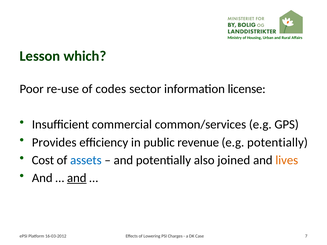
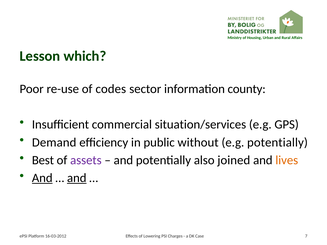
license: license -> county (247, 89)
common/services: common/services -> situation/services (200, 125)
Provides: Provides -> Demand (54, 142)
revenue: revenue -> without (198, 142)
Cost: Cost -> Best (43, 160)
assets colour: blue -> purple (86, 160)
And underline: none -> present (42, 178)
